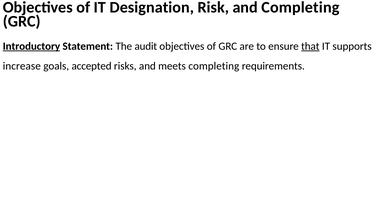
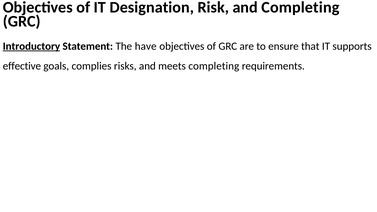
audit: audit -> have (146, 46)
that underline: present -> none (310, 46)
increase: increase -> effective (22, 66)
accepted: accepted -> complies (92, 66)
